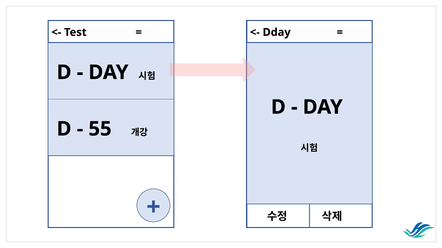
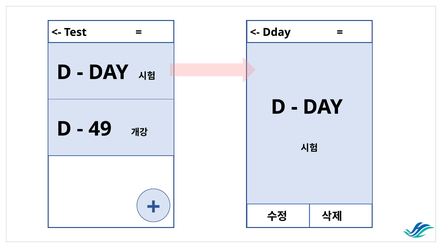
55: 55 -> 49 (100, 129)
